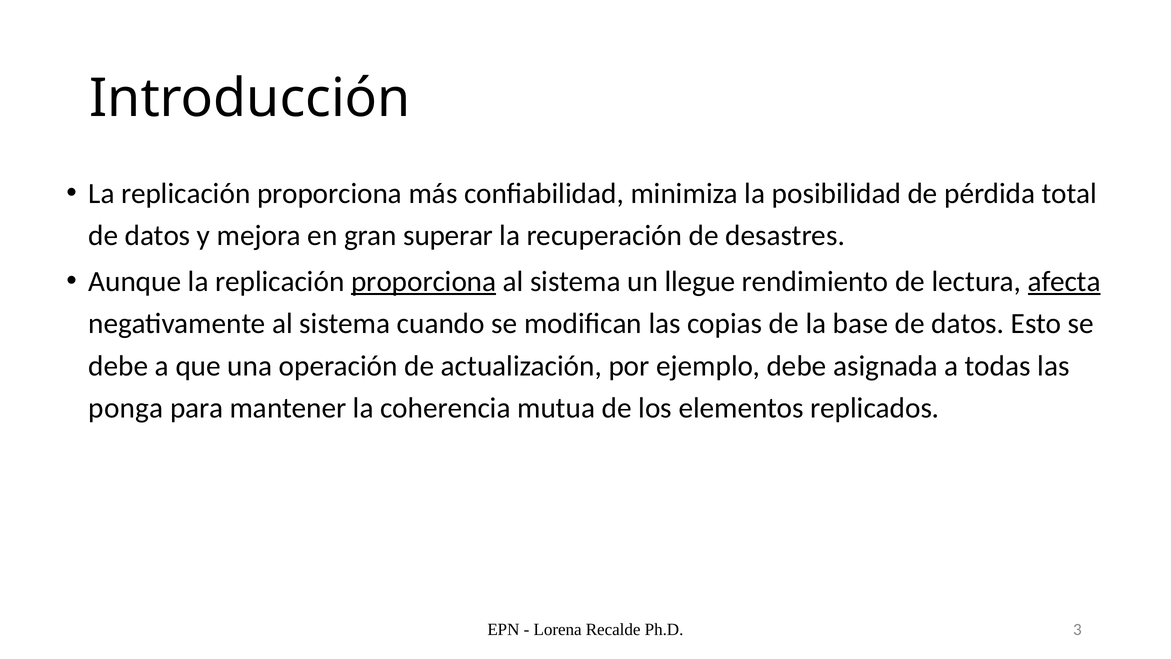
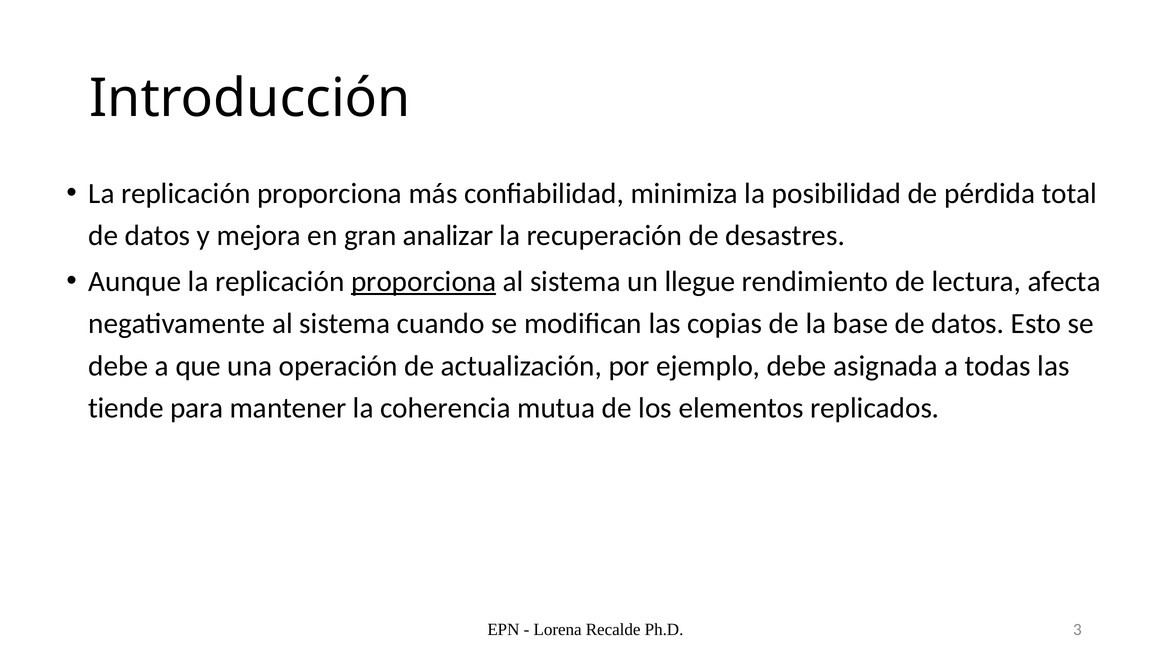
superar: superar -> analizar (448, 236)
afecta underline: present -> none (1064, 281)
ponga: ponga -> tiende (126, 408)
